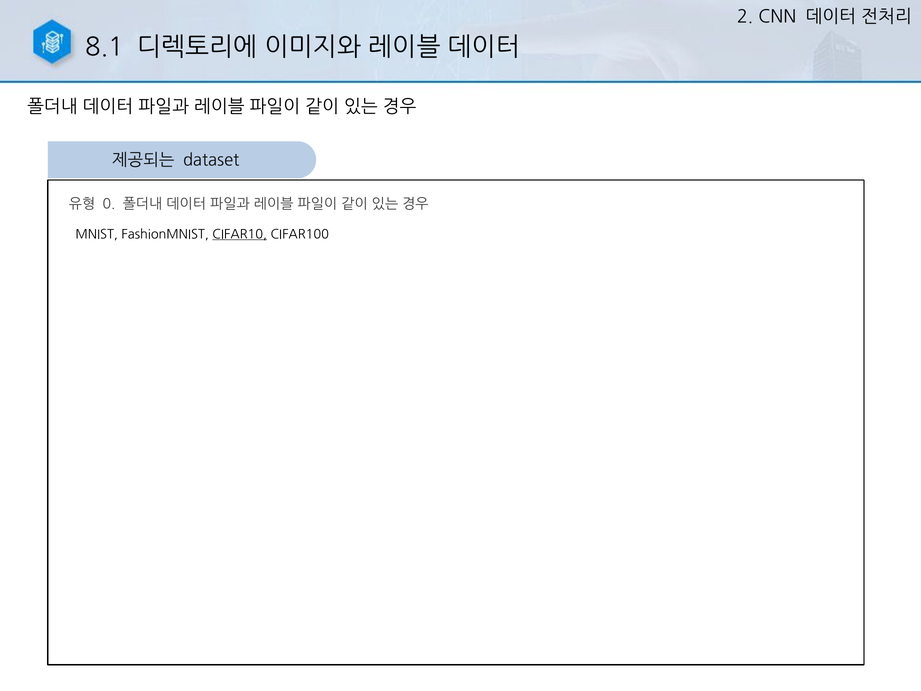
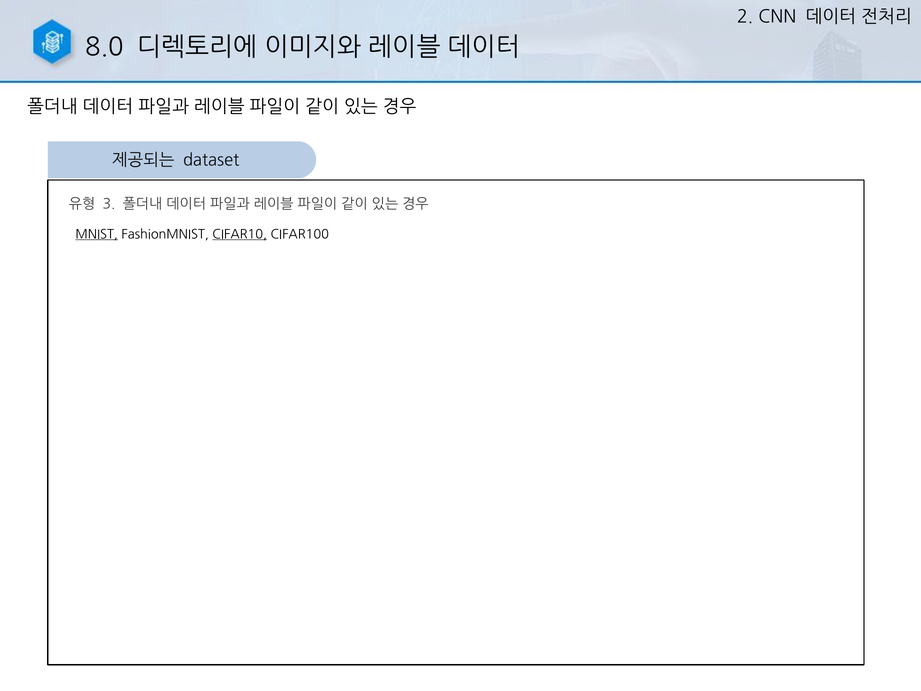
8.1: 8.1 -> 8.0 (105, 47)
0: 0 -> 3 (109, 204)
MNIST underline: none -> present (97, 234)
